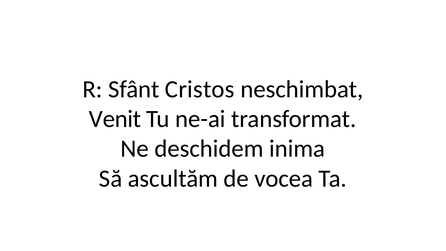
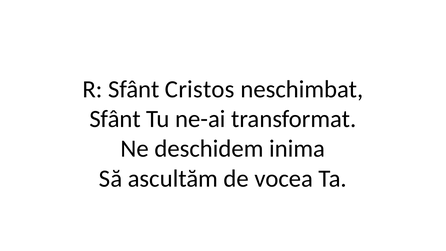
Venit: Venit -> Sfânt (115, 119)
